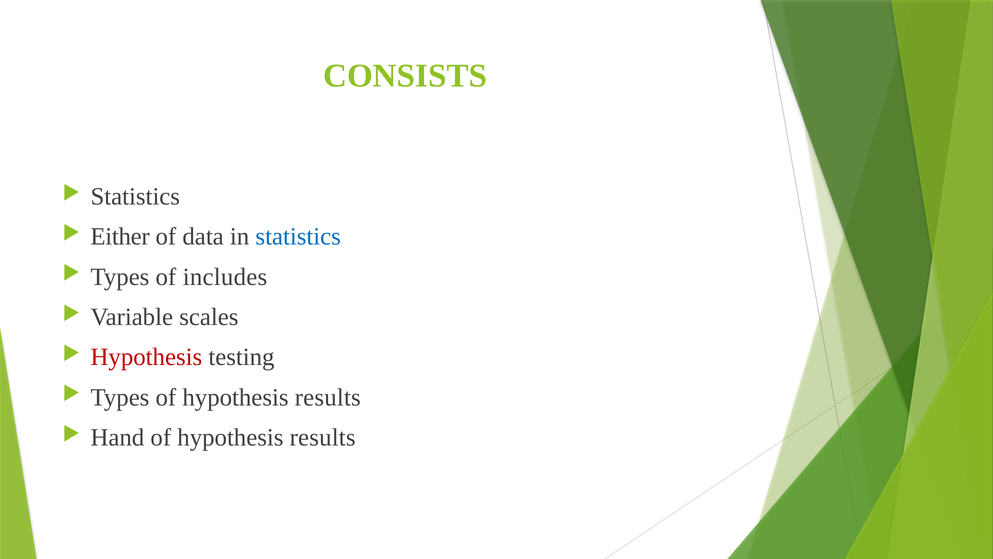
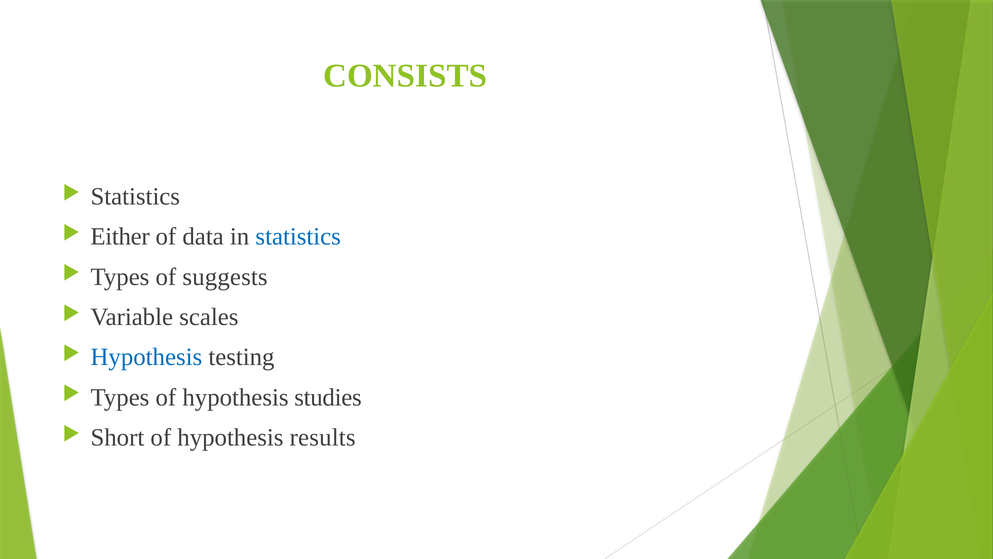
includes: includes -> suggests (225, 277)
Hypothesis colour: red -> blue (146, 357)
Types of hypothesis results: results -> studies (328, 397)
Hand: Hand -> Short (117, 437)
